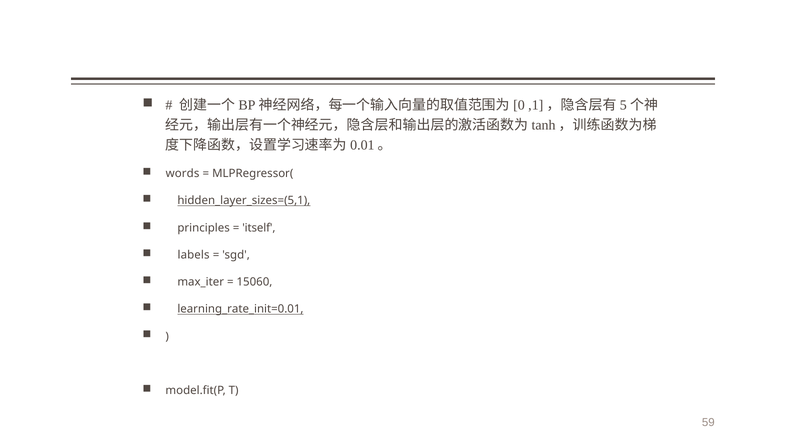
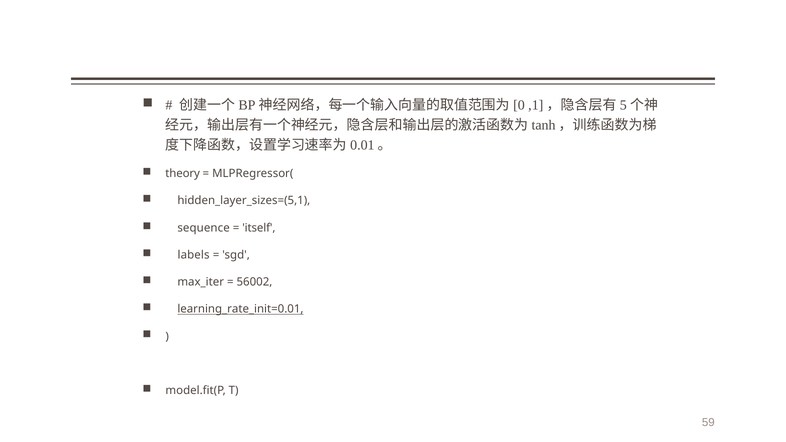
words: words -> theory (183, 174)
hidden_layer_sizes=(5,1 underline: present -> none (244, 201)
principles: principles -> sequence (204, 228)
15060: 15060 -> 56002 (254, 282)
